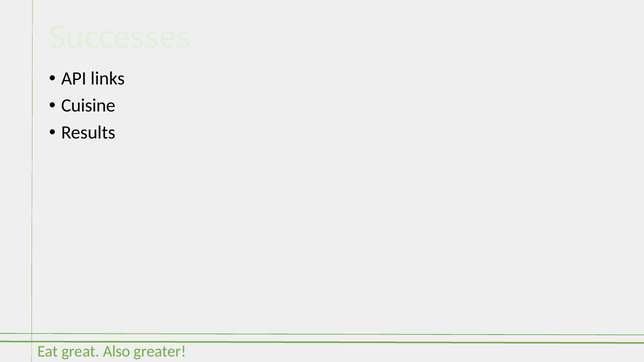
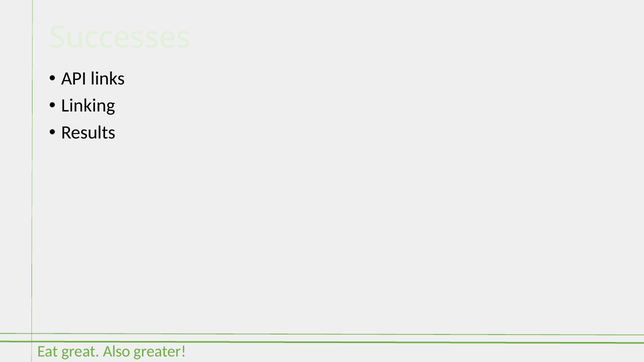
Cuisine: Cuisine -> Linking (88, 106)
